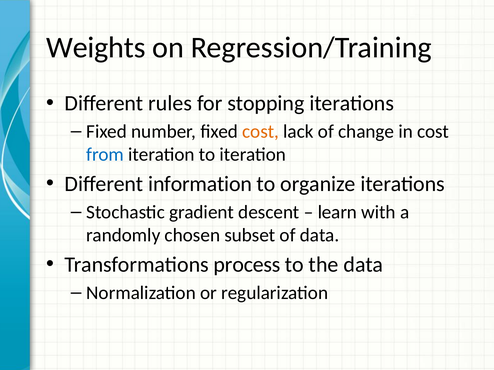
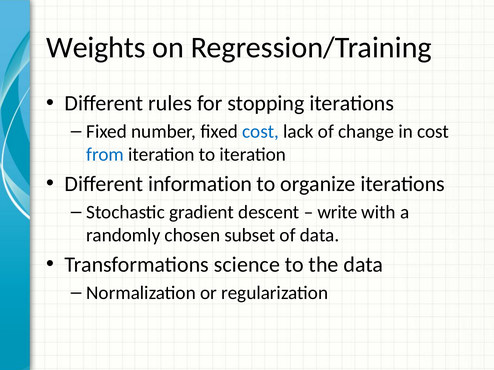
cost colour: orange -> blue (261, 132)
learn: learn -> write (337, 213)
process: process -> science (247, 265)
